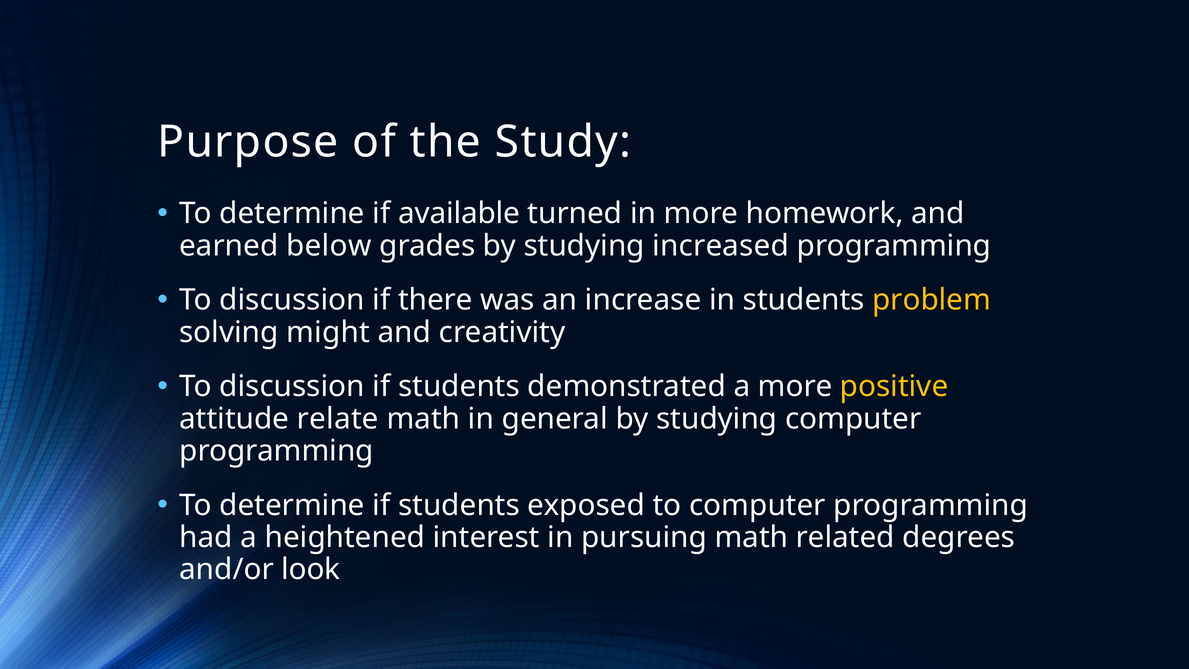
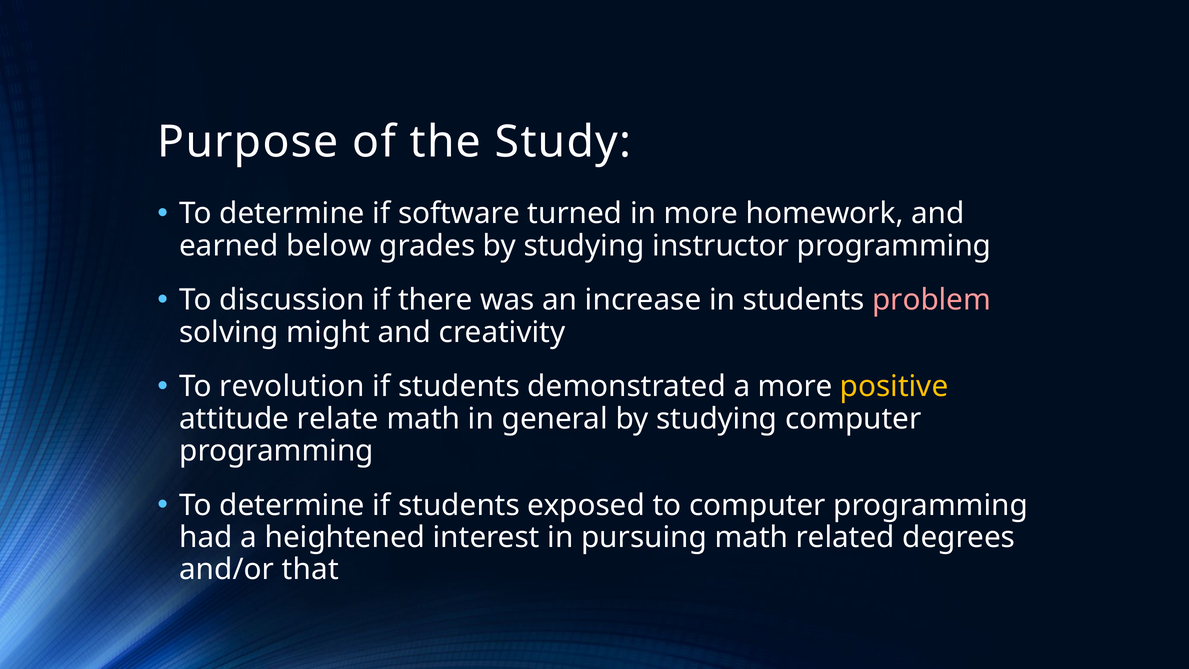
available: available -> software (459, 214)
increased: increased -> instructor (721, 246)
problem colour: yellow -> pink (932, 300)
discussion: discussion -> revolution (292, 387)
look: look -> that (311, 569)
